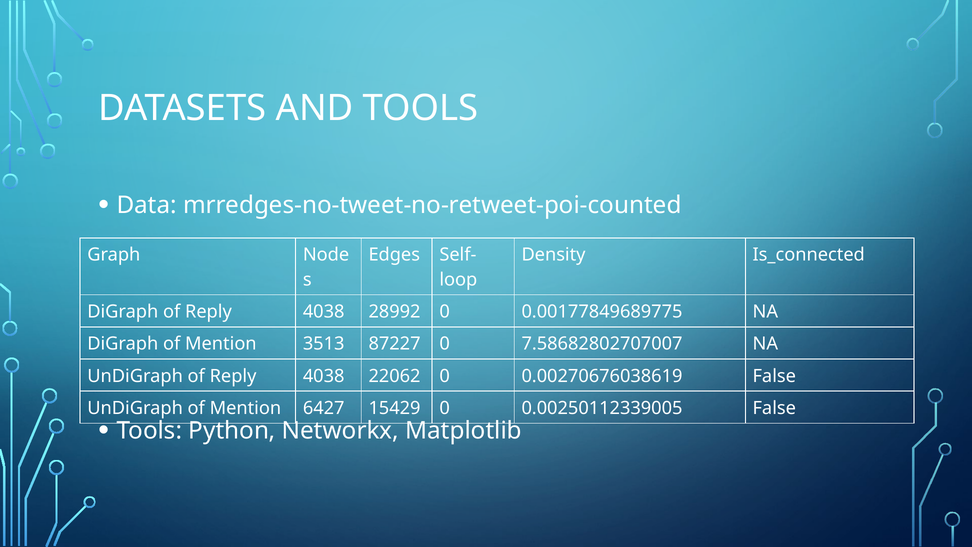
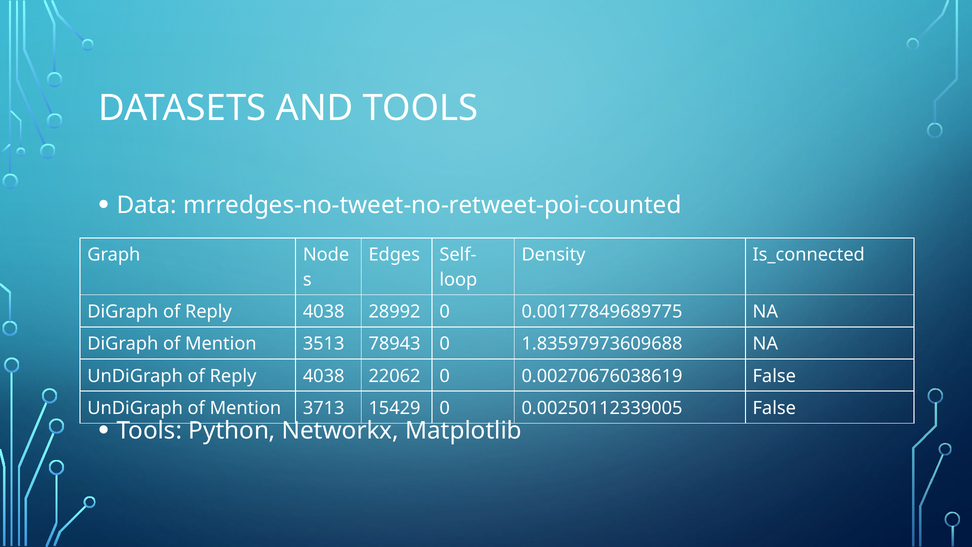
87227: 87227 -> 78943 (395, 344)
7.58682802707007: 7.58682802707007 -> 1.83597973609688 (602, 344)
6427: 6427 -> 3713 (324, 408)
